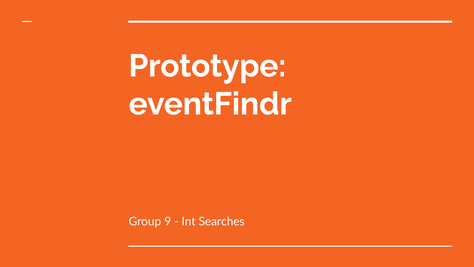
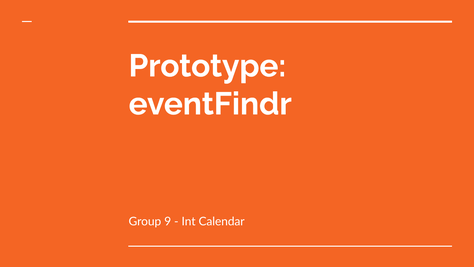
Searches: Searches -> Calendar (222, 221)
